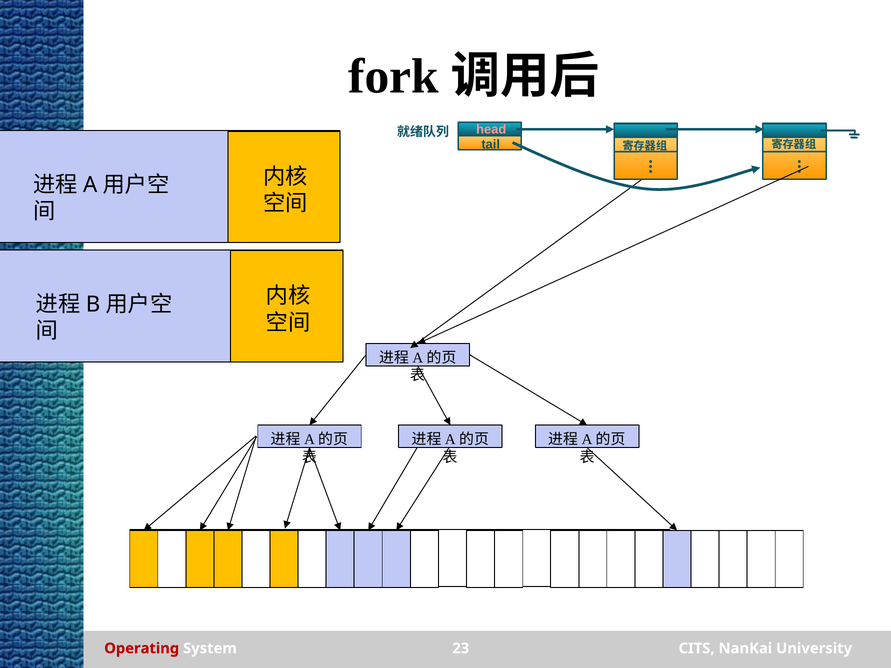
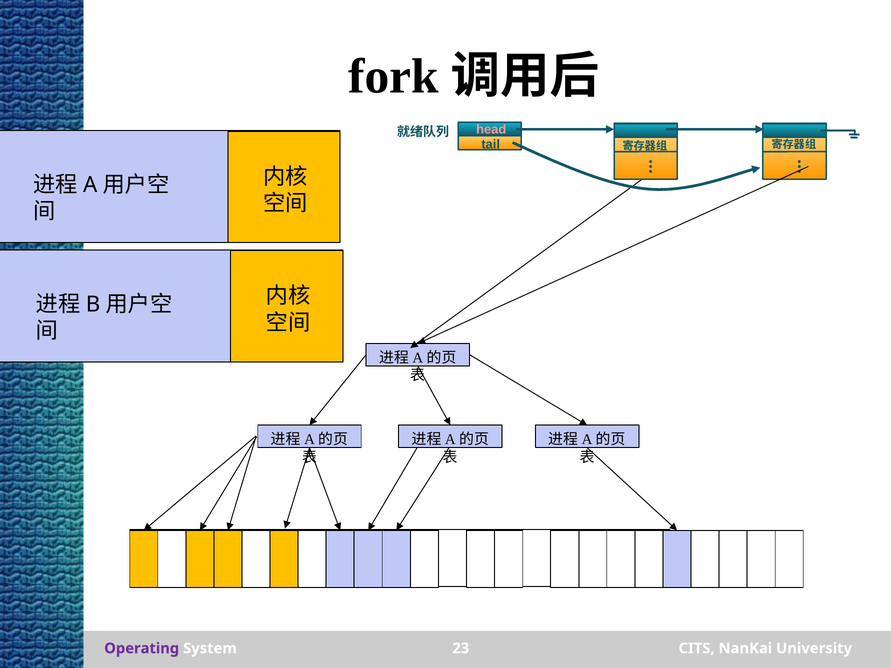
Operating colour: red -> purple (142, 649)
